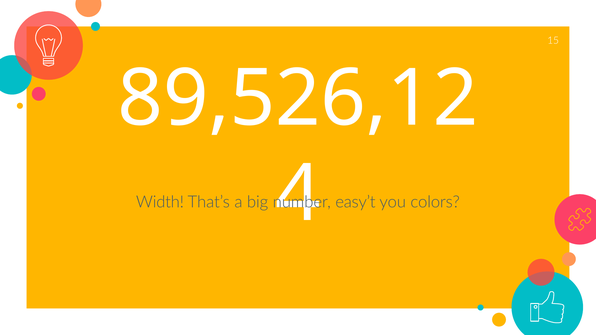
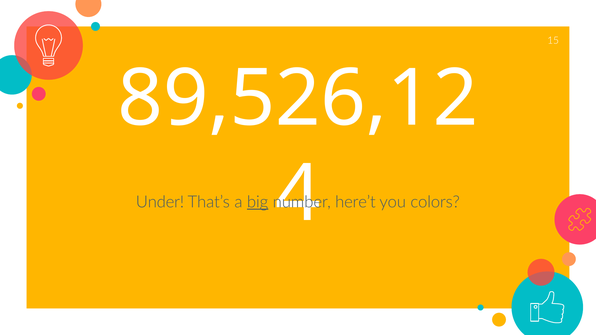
Width: Width -> Under (160, 202)
big underline: none -> present (258, 202)
easy’t: easy’t -> here’t (355, 202)
